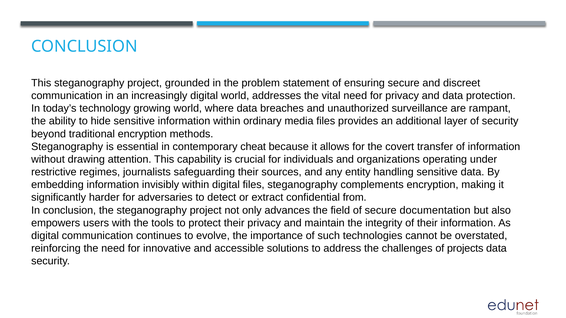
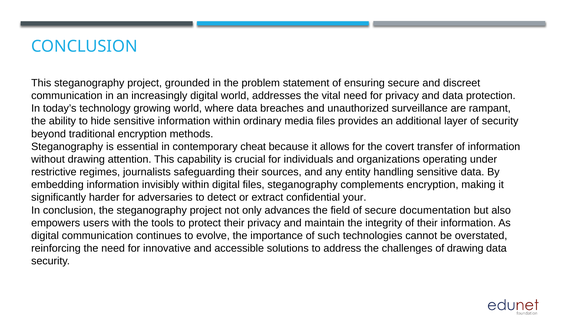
from: from -> your (355, 198)
of projects: projects -> drawing (465, 249)
